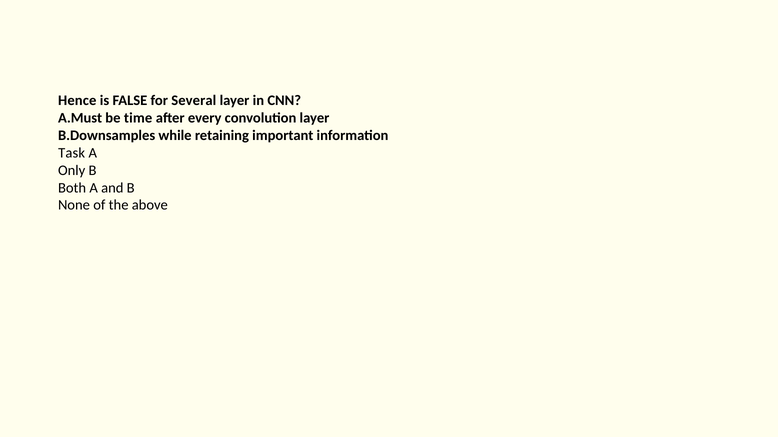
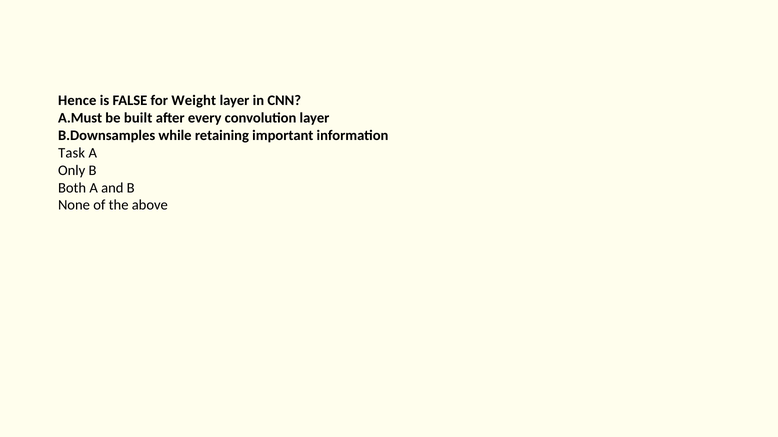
Several: Several -> Weight (194, 100)
time: time -> built (138, 118)
